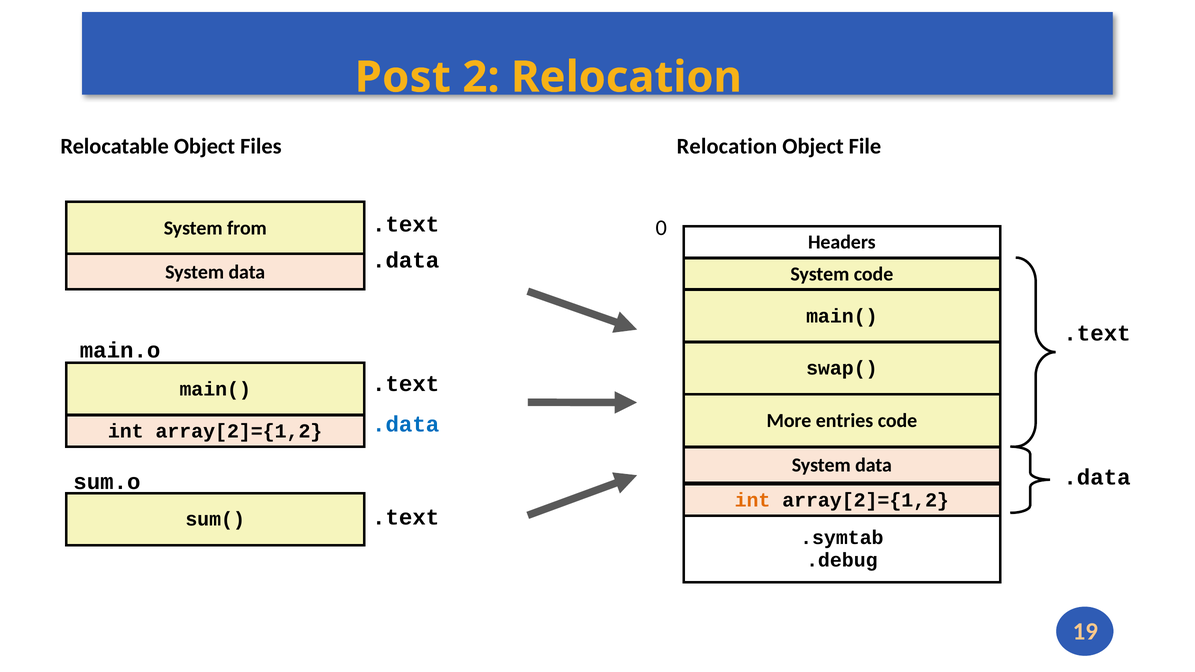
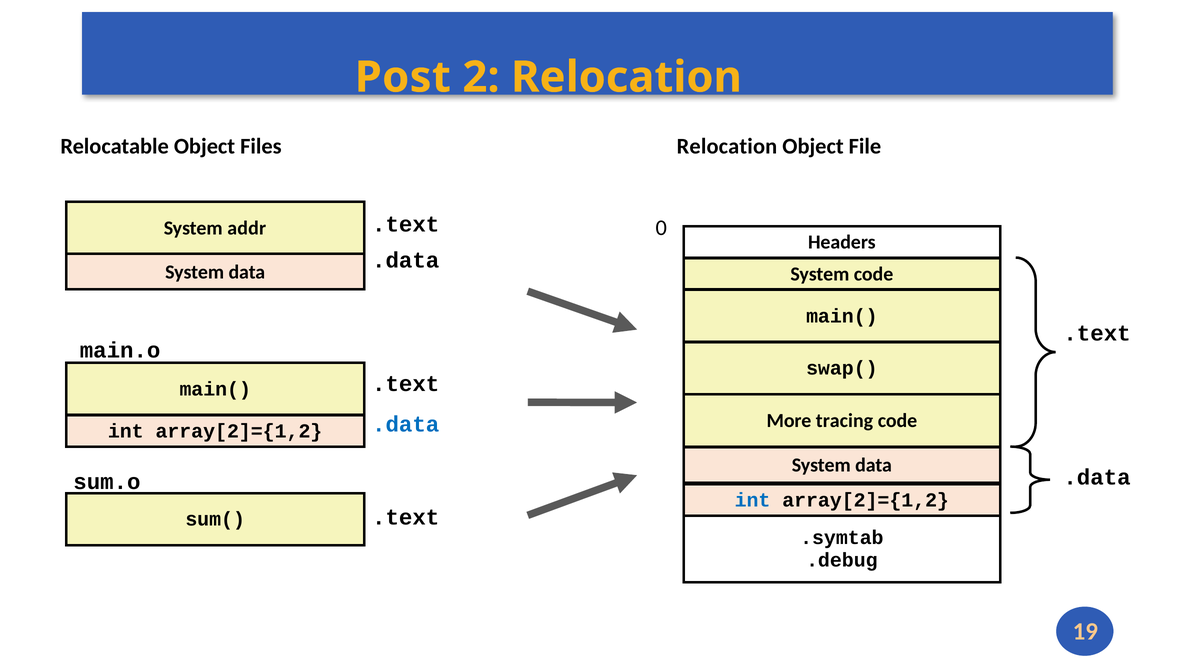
from: from -> addr (247, 228)
entries: entries -> tracing (844, 421)
int colour: orange -> blue (753, 500)
